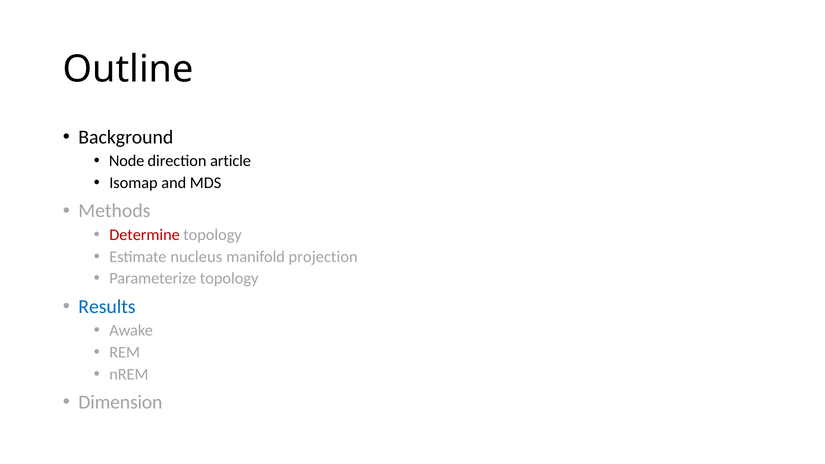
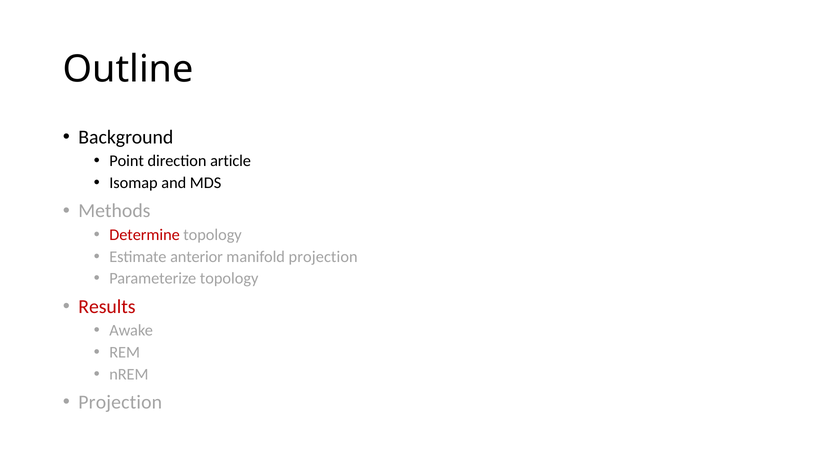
Node: Node -> Point (127, 161)
nucleus: nucleus -> anterior (197, 257)
Results colour: blue -> red (107, 307)
Dimension: Dimension -> Projection (120, 402)
